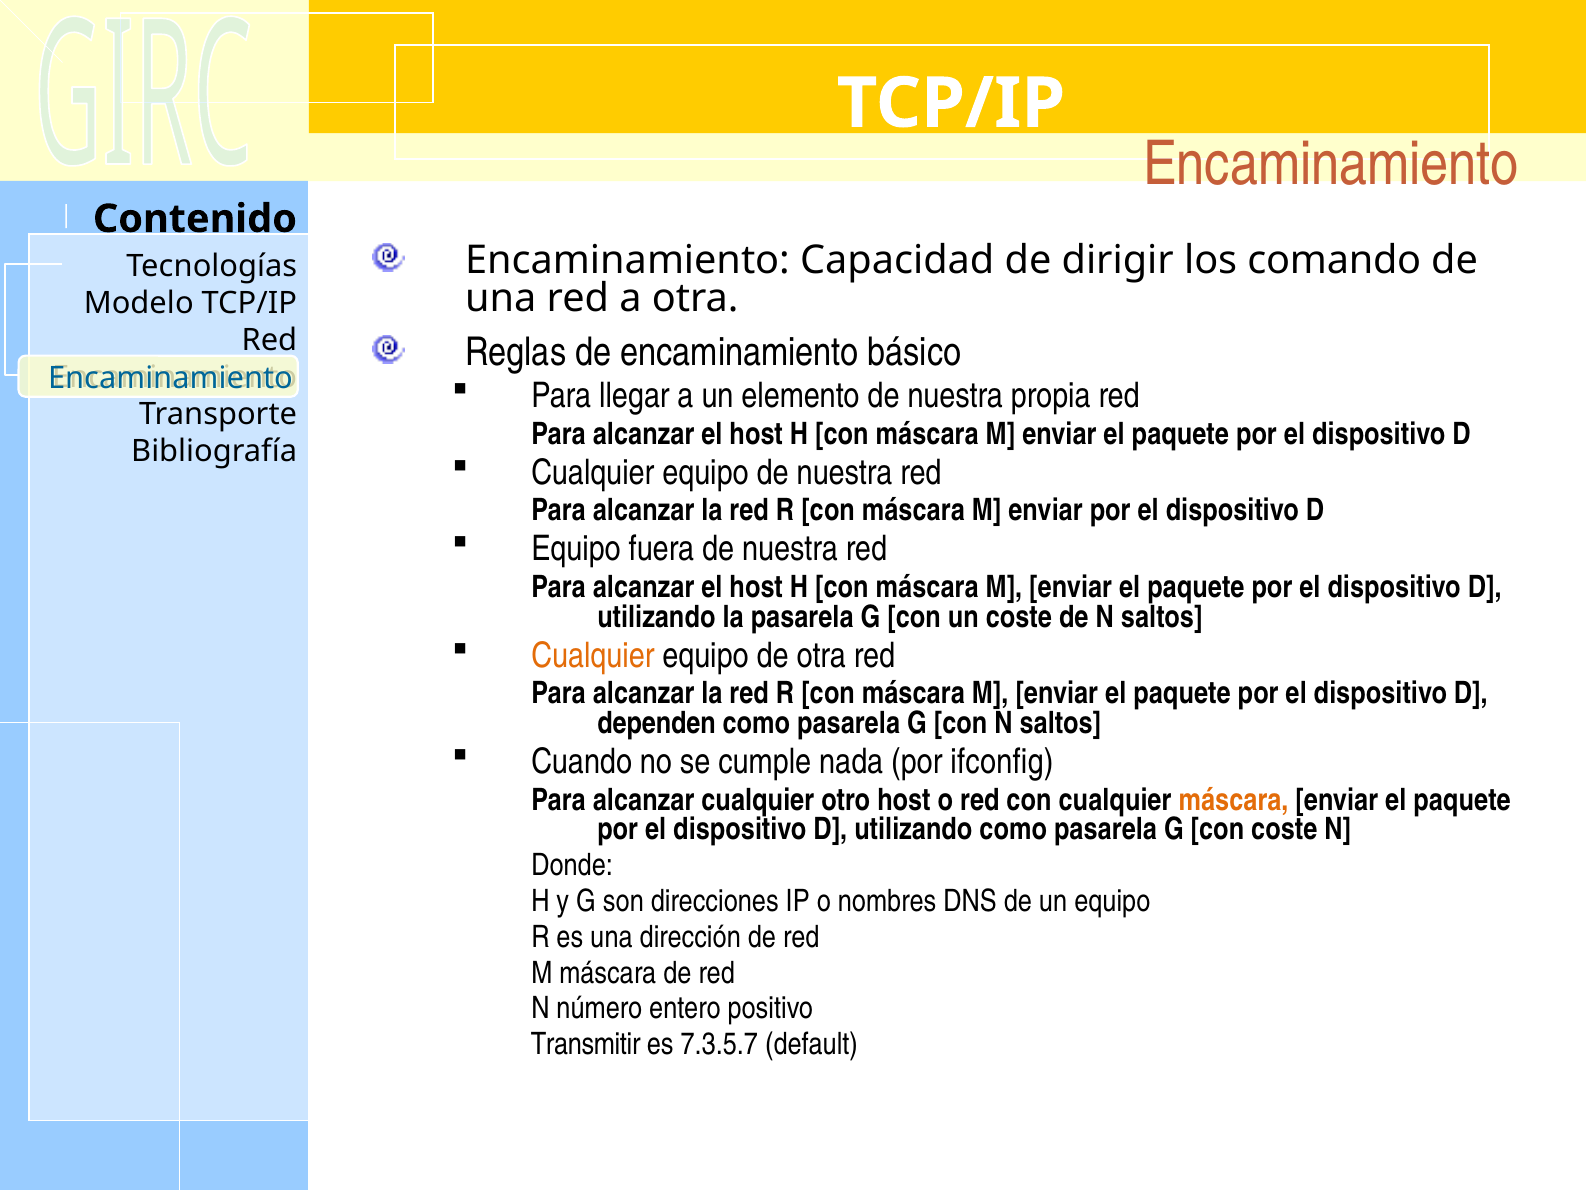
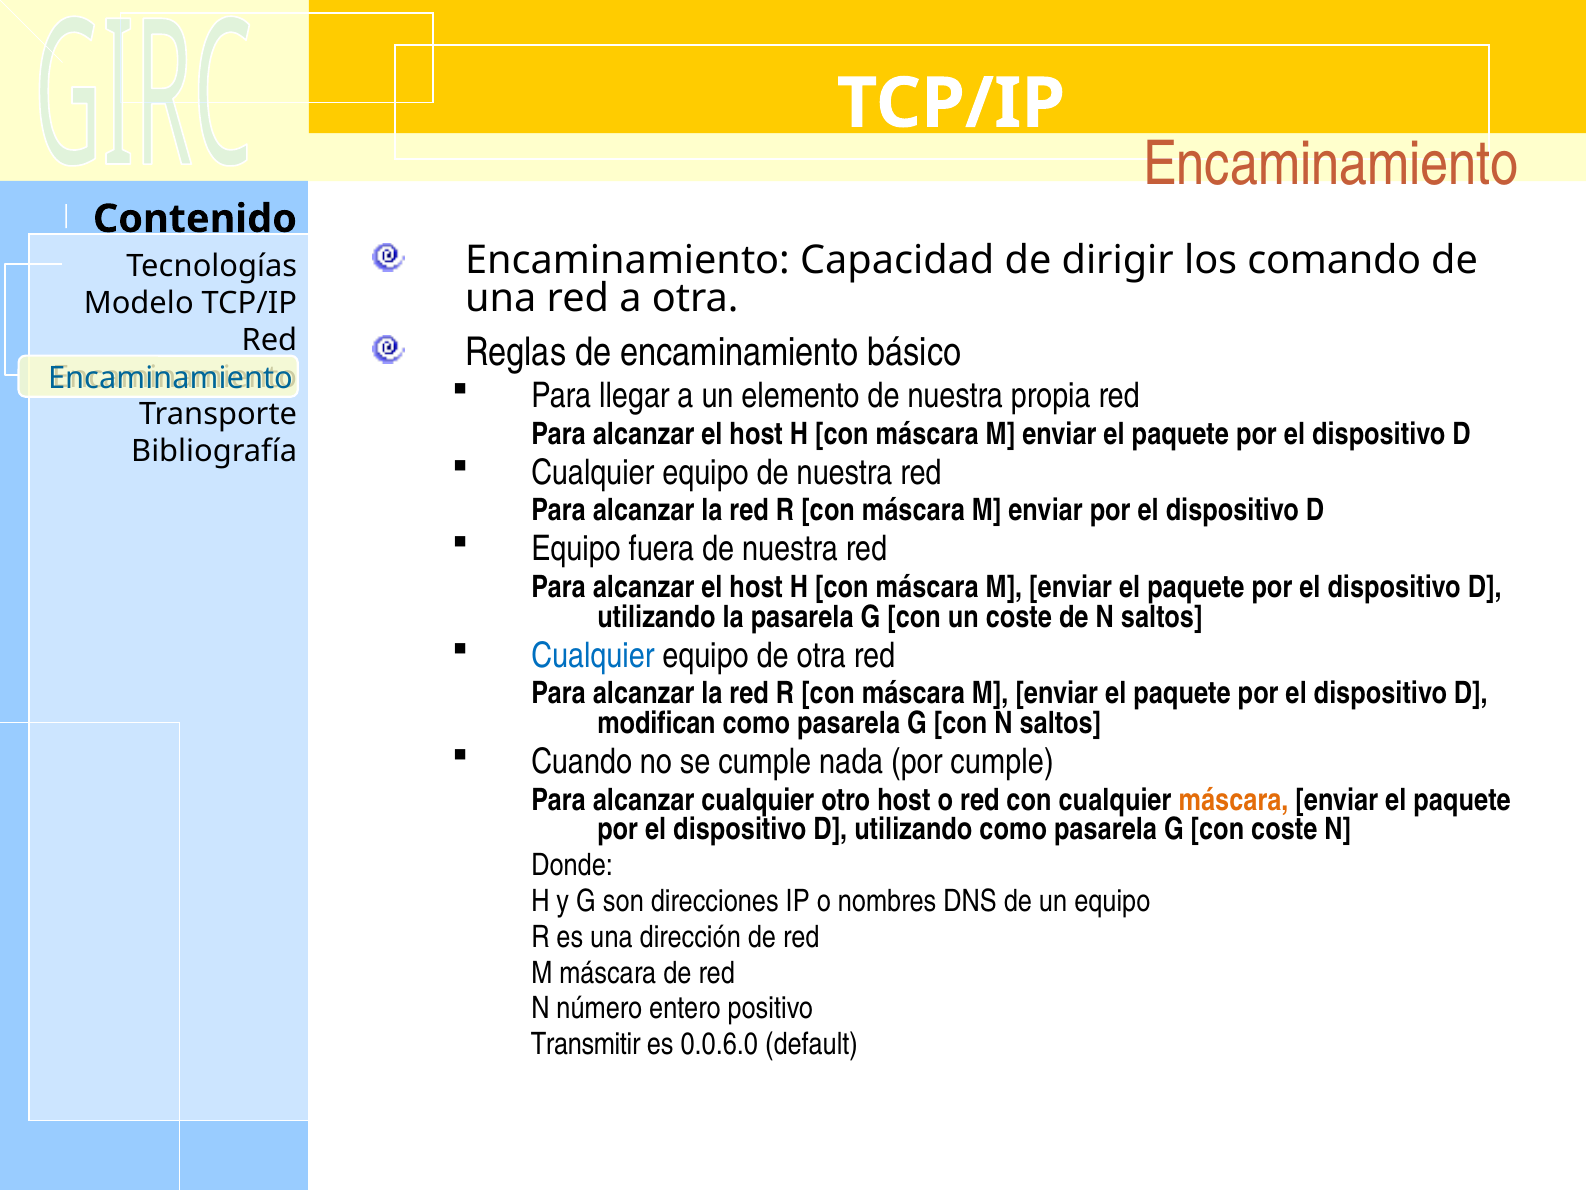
Cualquier colour: orange -> blue (593, 655)
dependen: dependen -> modifican (657, 723)
por ifconfig: ifconfig -> cumple (1002, 762)
7.3.5.7: 7.3.5.7 -> 0.0.6.0 (719, 1044)
